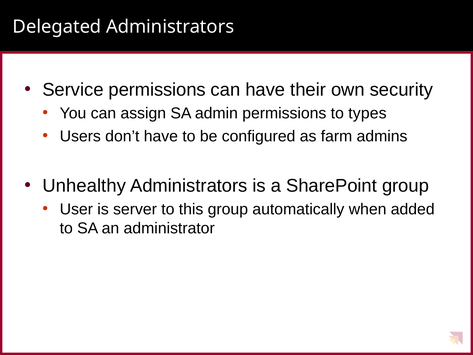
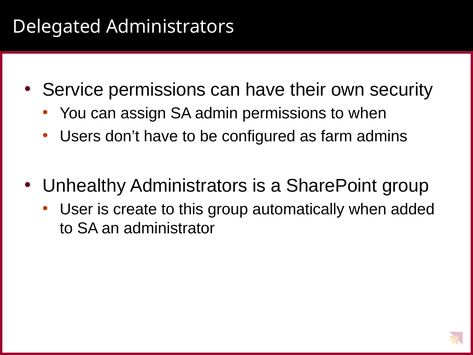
to types: types -> when (367, 113)
server: server -> create (135, 209)
